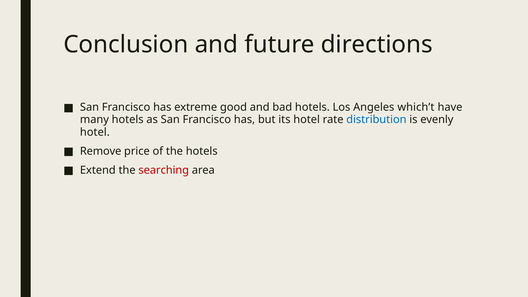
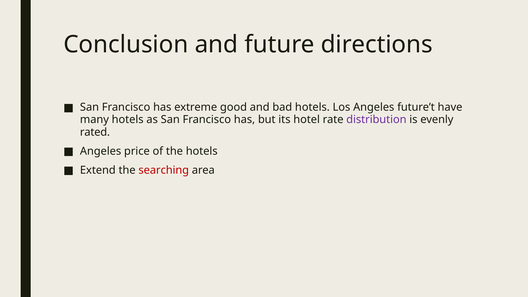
which’t: which’t -> future’t (416, 107)
distribution colour: blue -> purple (376, 120)
hotel: hotel -> rated (95, 132)
Remove: Remove -> Angeles (101, 151)
